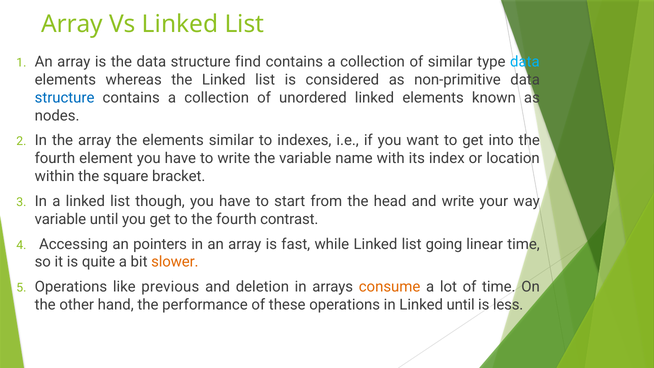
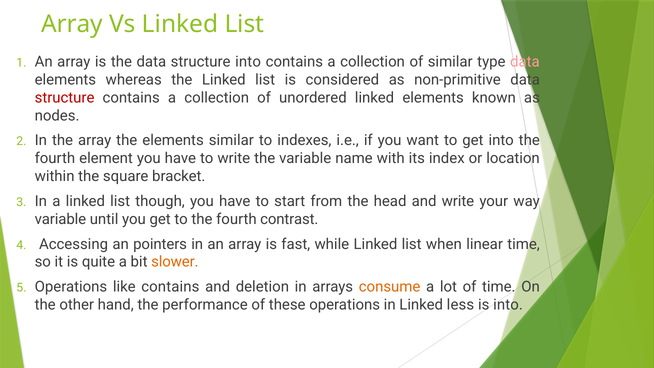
structure find: find -> into (248, 62)
data colour: light blue -> pink (525, 62)
structure colour: blue -> red (65, 98)
going: going -> when (444, 244)
like previous: previous -> contains (170, 287)
Linked until: until -> less (460, 305)
is less: less -> into (508, 305)
